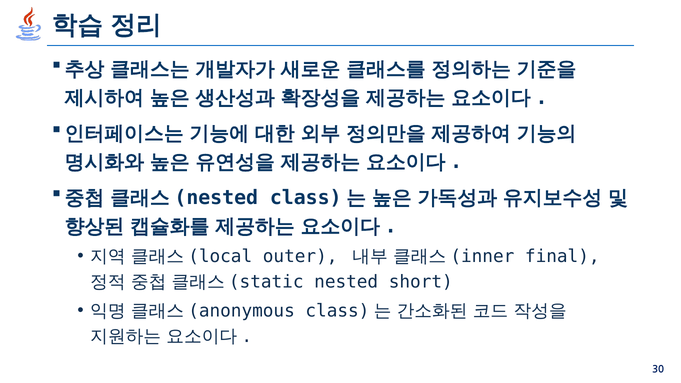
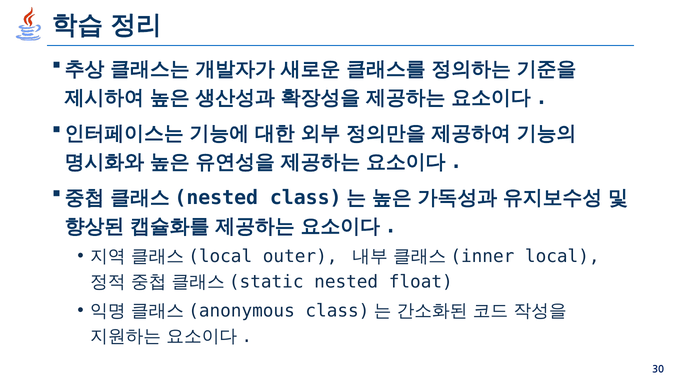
final: final -> local (562, 256)
short: short -> float (421, 282)
